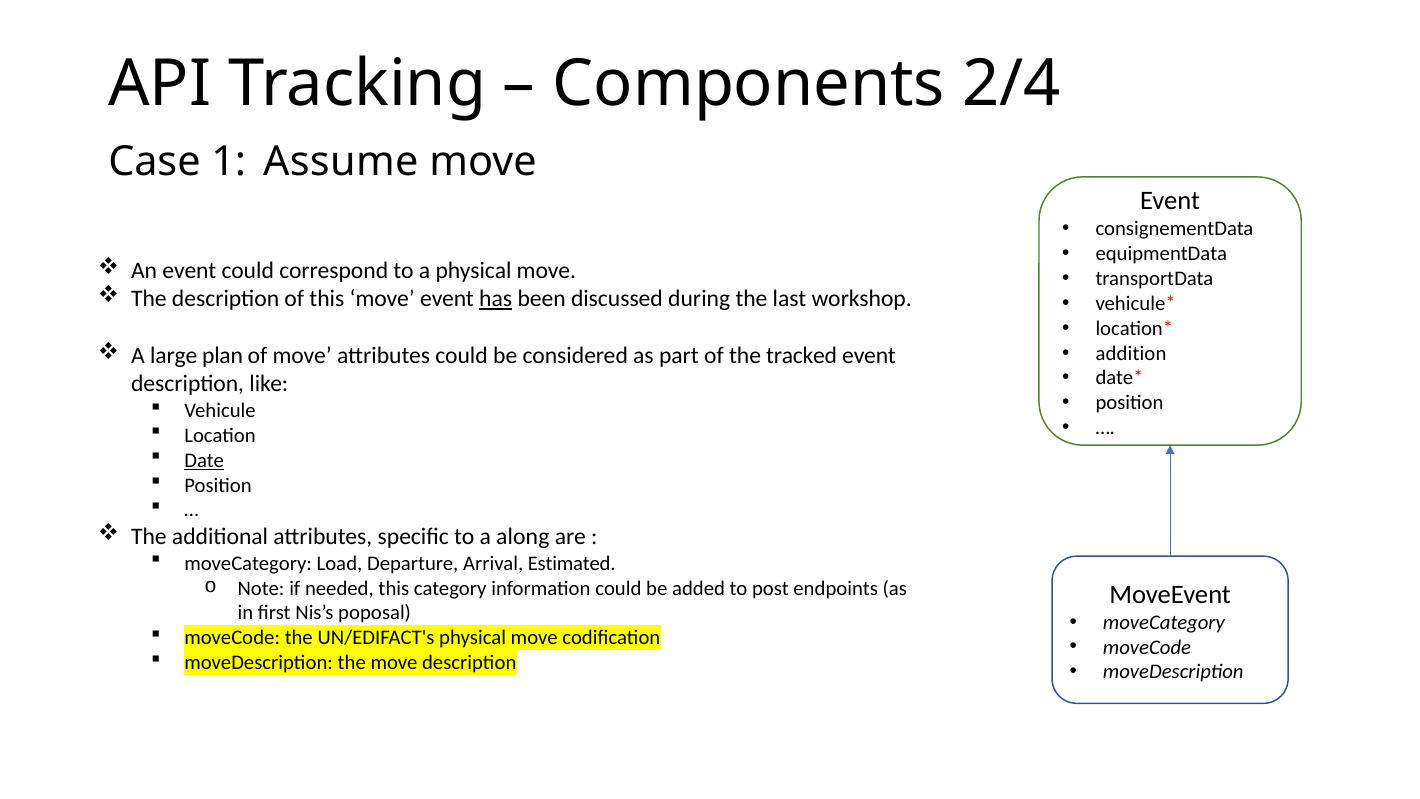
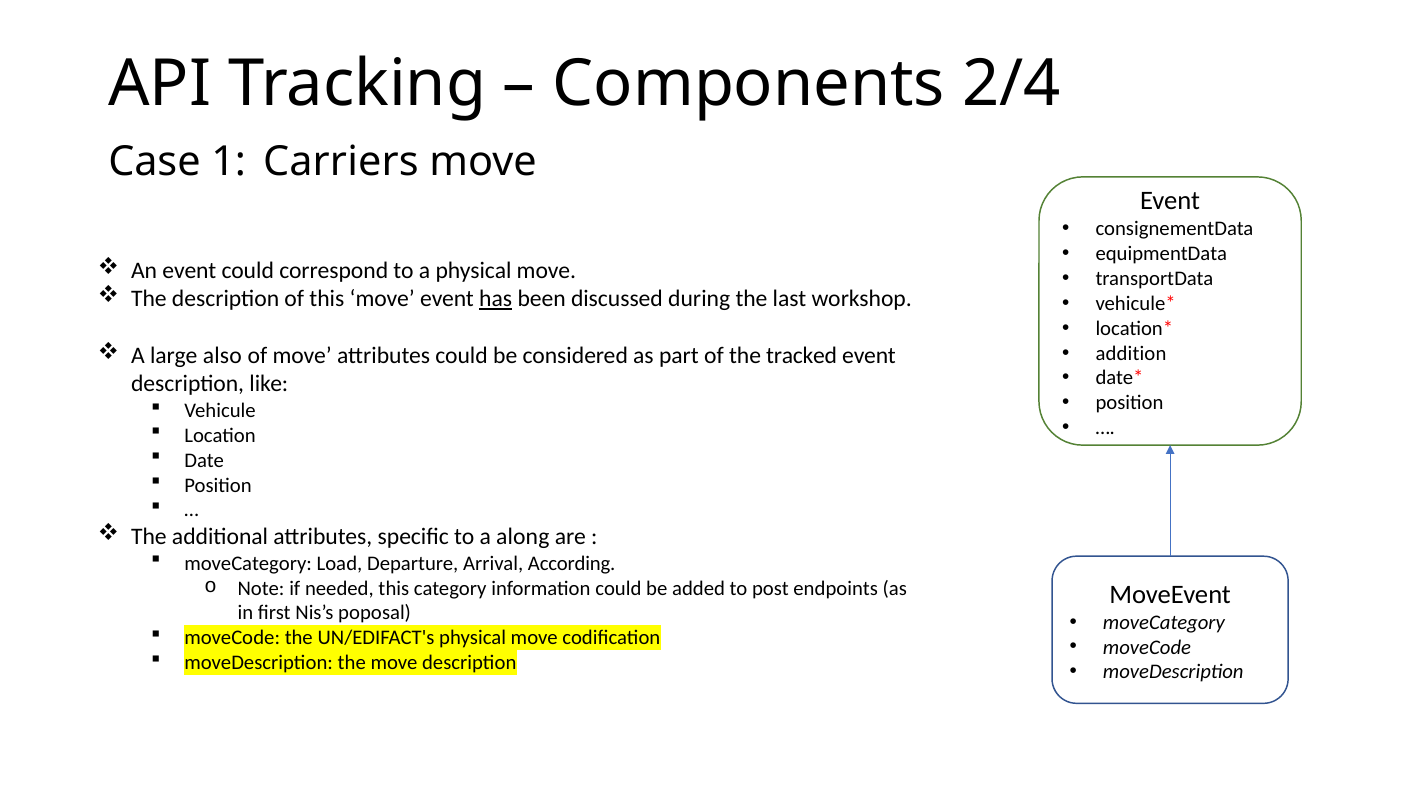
Assume: Assume -> Carriers (341, 162)
plan: plan -> also (222, 356)
Date underline: present -> none (204, 460)
Estimated: Estimated -> According (572, 563)
